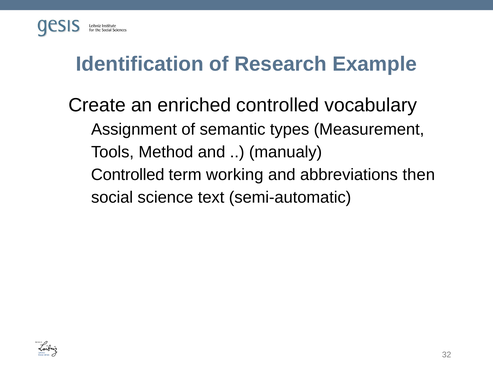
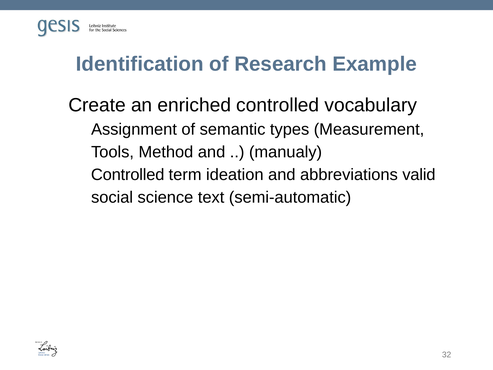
working: working -> ideation (235, 175)
then: then -> valid (419, 175)
